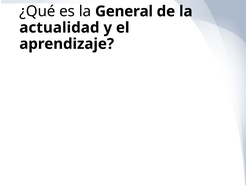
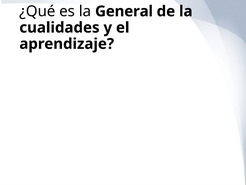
actualidad: actualidad -> cualidades (59, 28)
